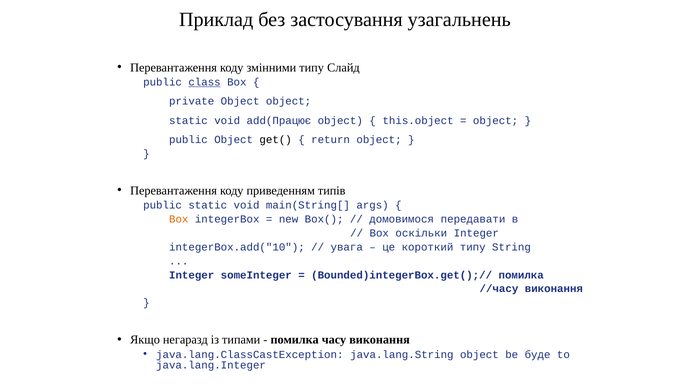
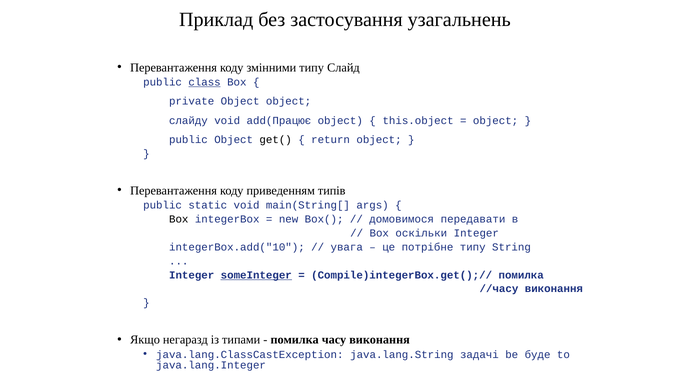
static: static -> слайду (188, 121)
Box colour: orange -> black (179, 219)
короткий: короткий -> потрібне (427, 247)
someInteger underline: none -> present (256, 275)
Bounded)integerBox.get();//: Bounded)integerBox.get();// -> Compile)integerBox.get();// (402, 275)
java.lang.String object: object -> задачі (479, 355)
